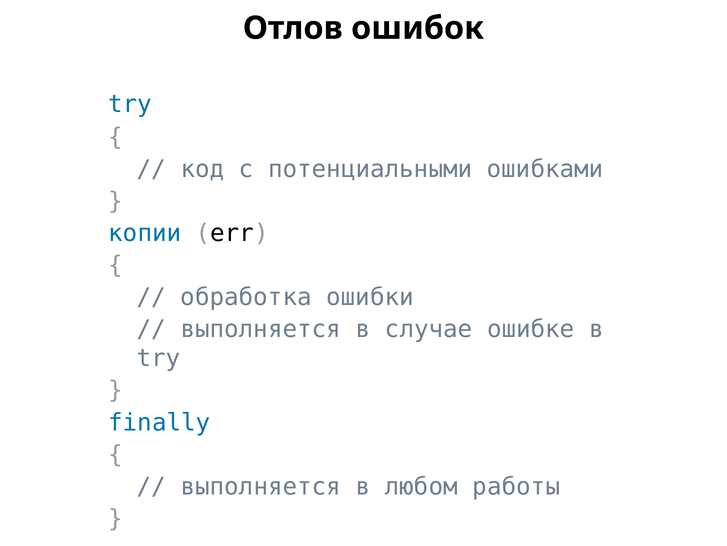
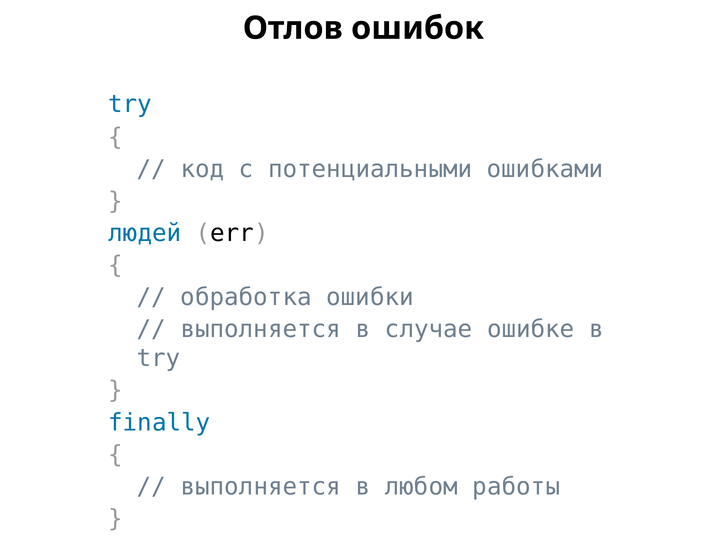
копии: копии -> людей (145, 233)
